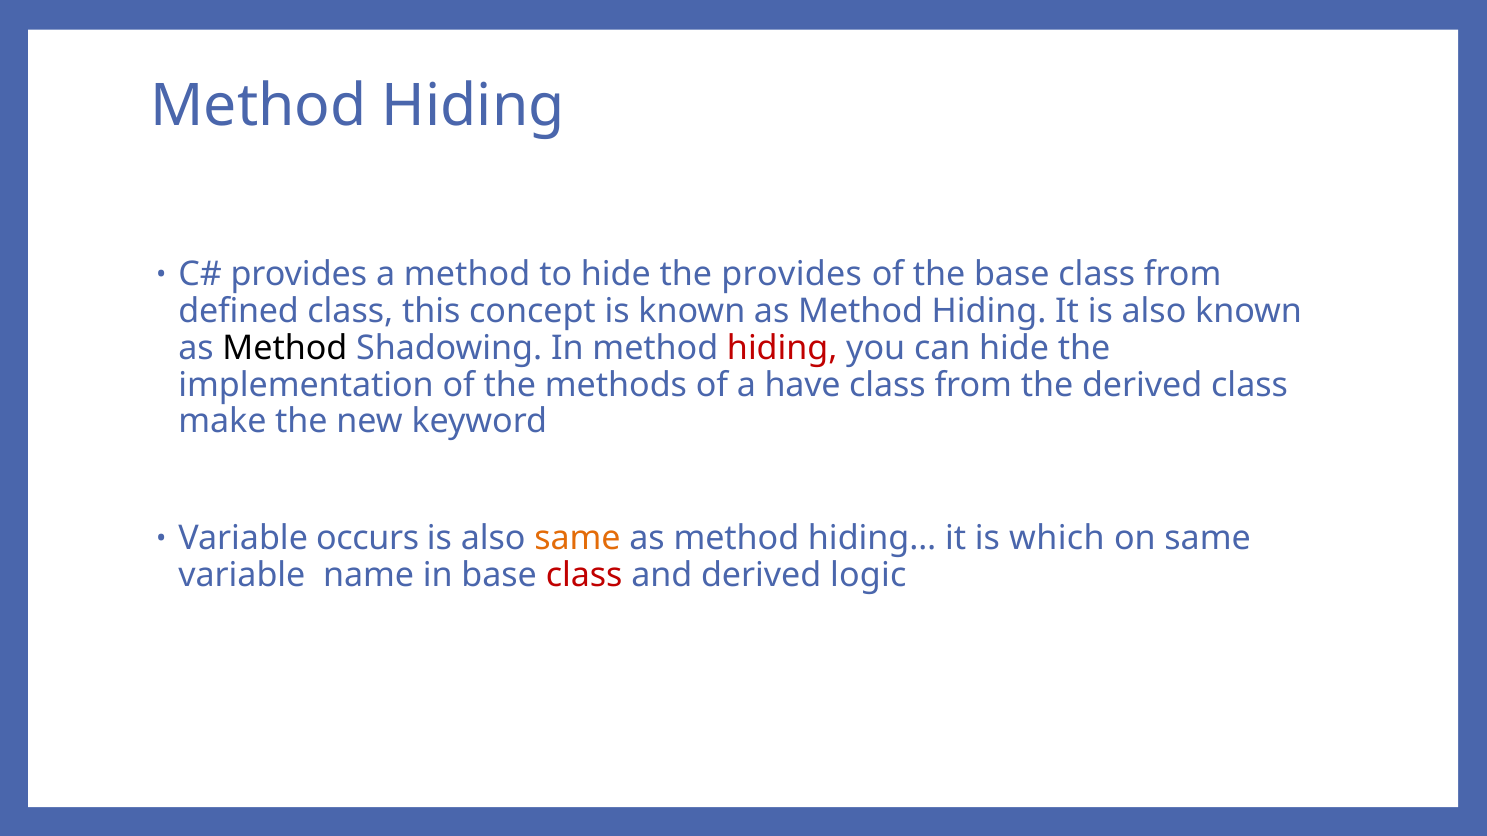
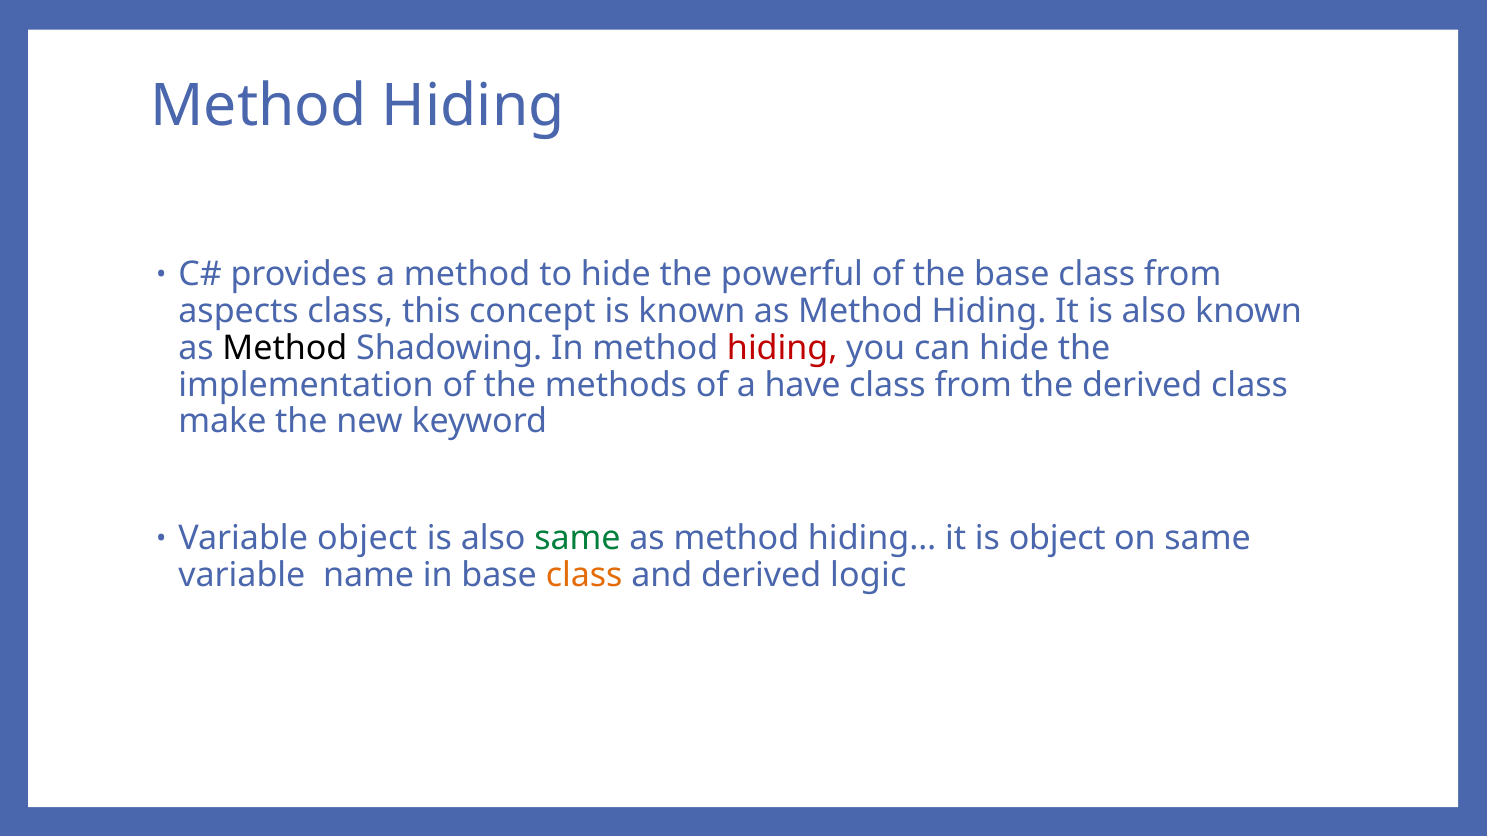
the provides: provides -> powerful (792, 275)
defined: defined -> aspects (239, 311)
Variable occurs: occurs -> object (367, 539)
same colour: orange -> green (577, 539)
is which: which -> object (1057, 539)
class colour: red -> orange (584, 576)
